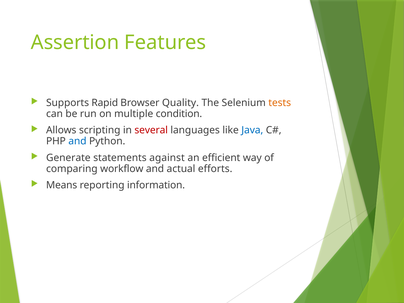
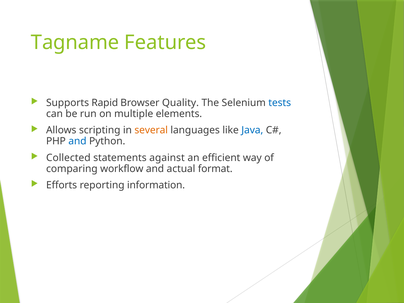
Assertion: Assertion -> Tagname (75, 42)
tests colour: orange -> blue (280, 103)
condition: condition -> elements (179, 114)
several colour: red -> orange (151, 130)
Generate: Generate -> Collected (68, 158)
efforts: efforts -> format (215, 169)
Means: Means -> Efforts (62, 185)
